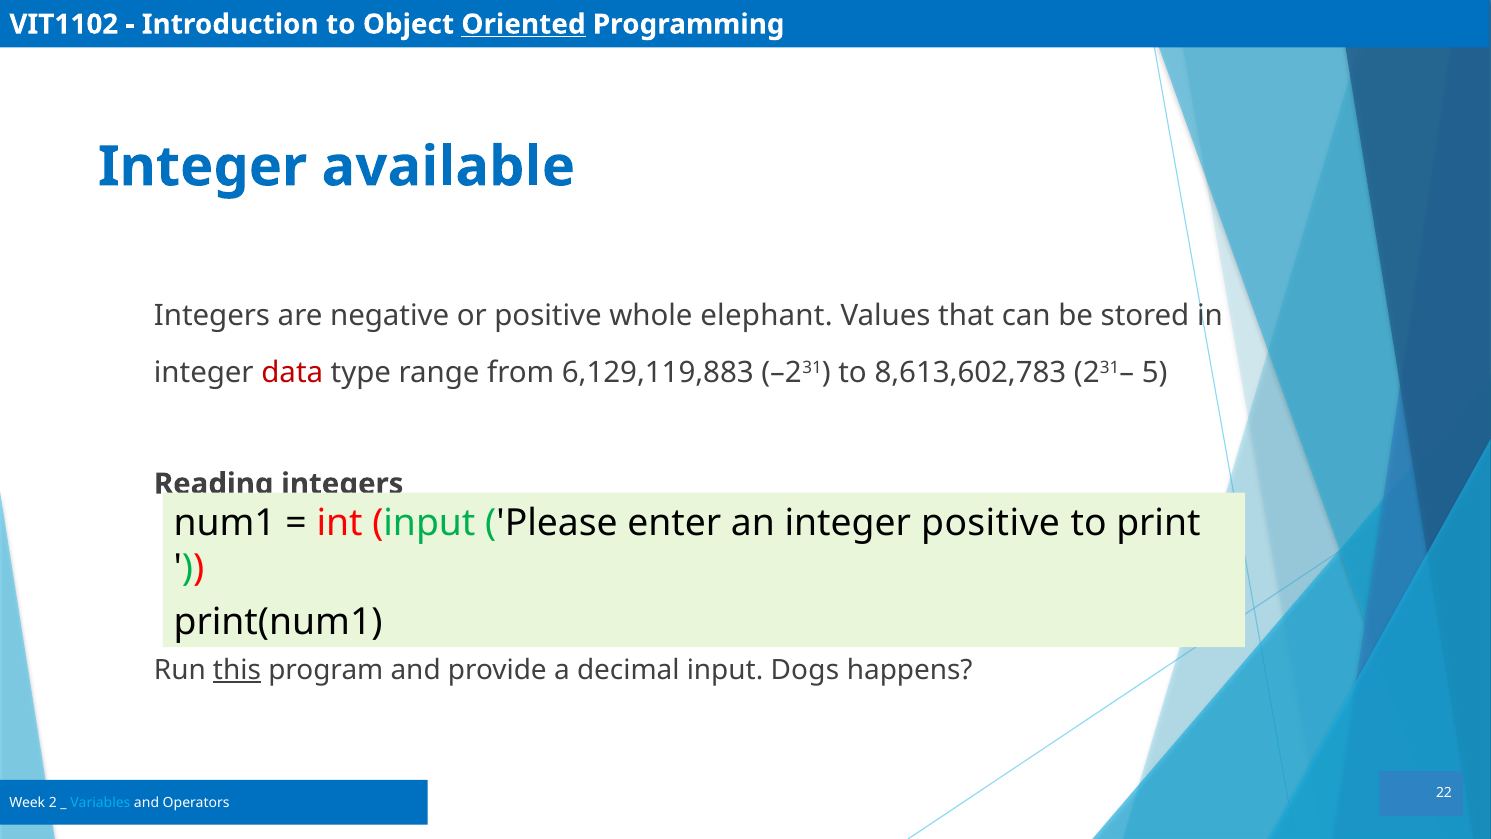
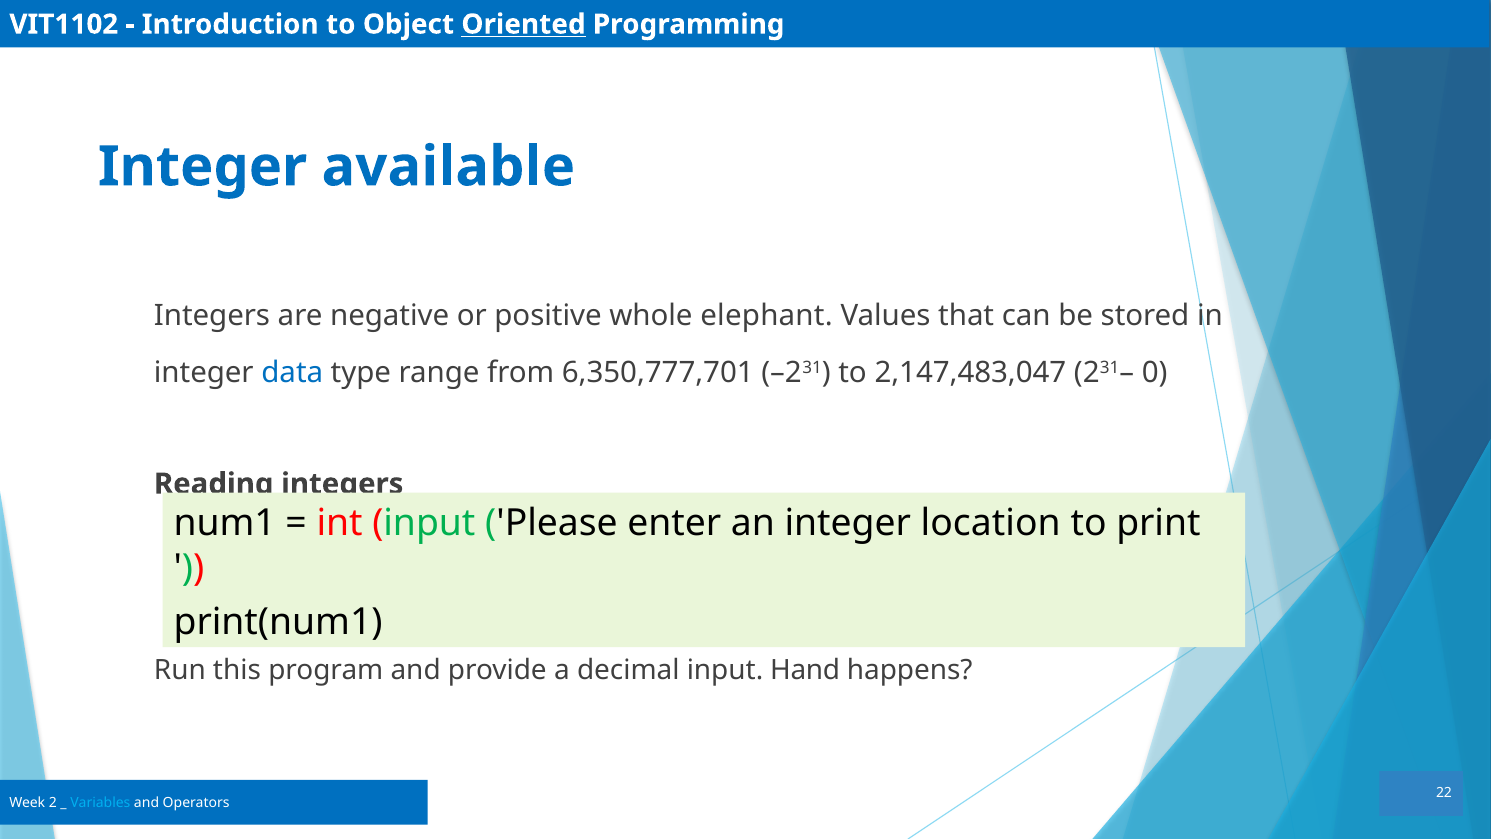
data colour: red -> blue (292, 373)
6,129,119,883: 6,129,119,883 -> 6,350,777,701 (658, 373)
8,613,602,783: 8,613,602,783 -> 2,147,483,047 (970, 373)
5: 5 -> 0 (1155, 373)
integer positive: positive -> location (991, 523)
this underline: present -> none (237, 670)
Dogs: Dogs -> Hand (805, 670)
